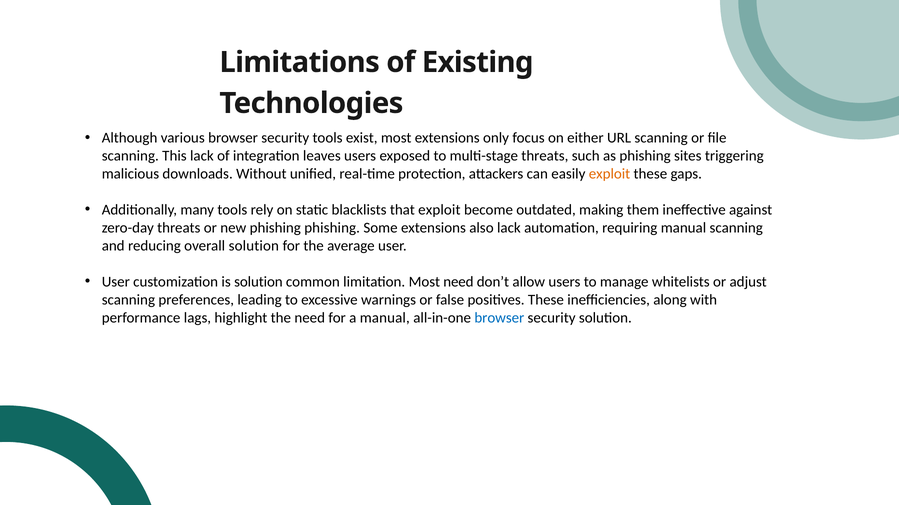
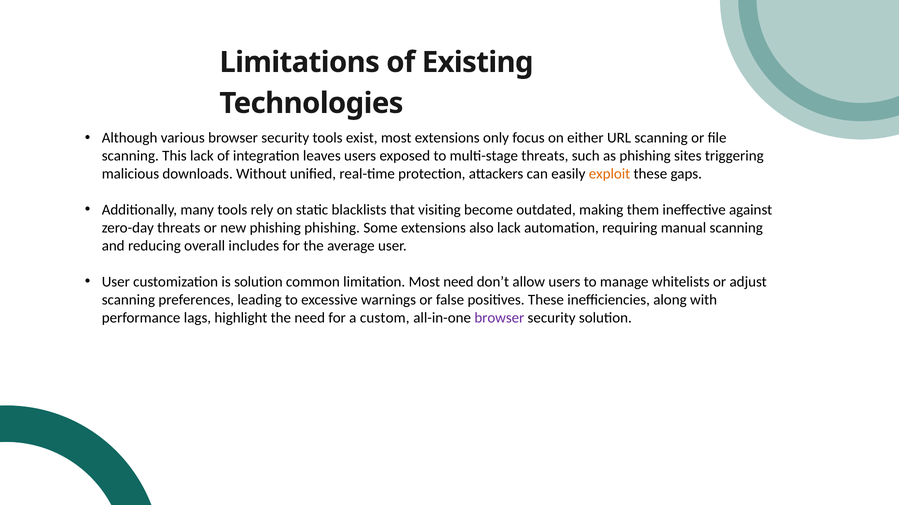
that exploit: exploit -> visiting (439, 210)
overall solution: solution -> includes (254, 246)
a manual: manual -> custom (385, 318)
browser colour: blue -> purple (499, 318)
